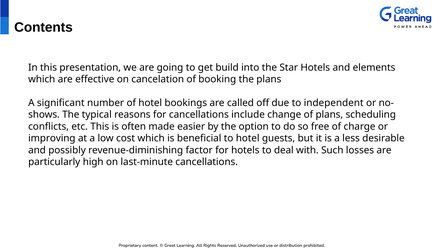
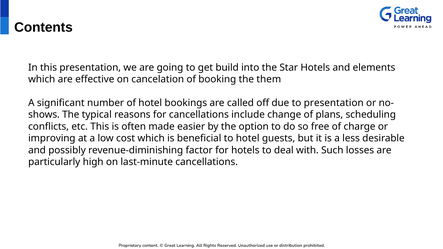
the plans: plans -> them (269, 79)
to independent: independent -> presentation (334, 103)
